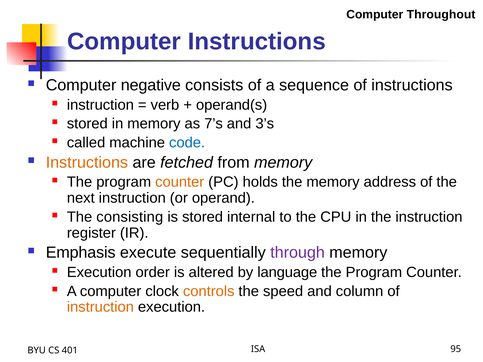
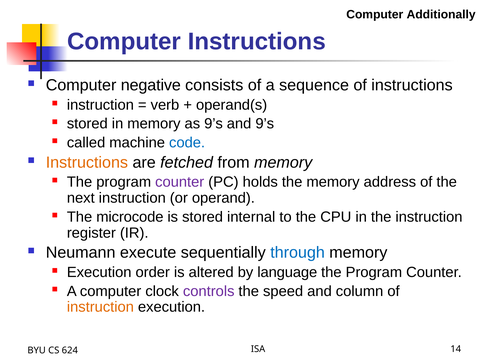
Throughout: Throughout -> Additionally (441, 14)
as 7’s: 7’s -> 9’s (214, 124)
and 3’s: 3’s -> 9’s (265, 124)
counter colour: orange -> purple (180, 182)
consisting: consisting -> microcode (130, 217)
Emphasis: Emphasis -> Neumann (81, 253)
through colour: purple -> blue (298, 253)
controls colour: orange -> purple (209, 291)
95: 95 -> 14 (456, 349)
401: 401 -> 624 (70, 351)
